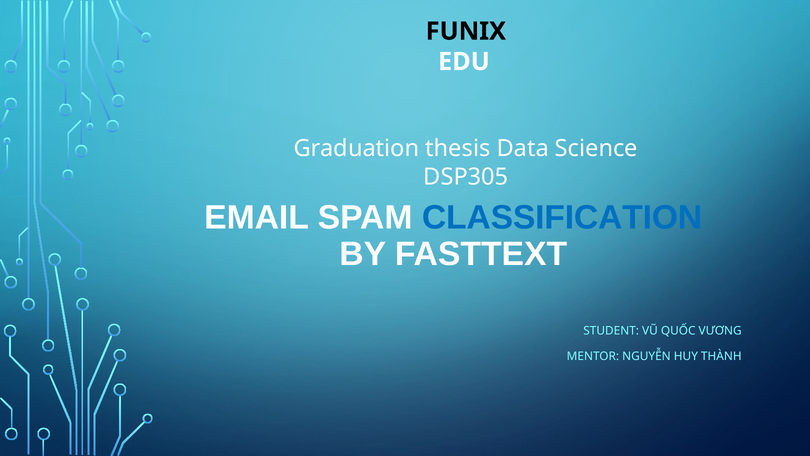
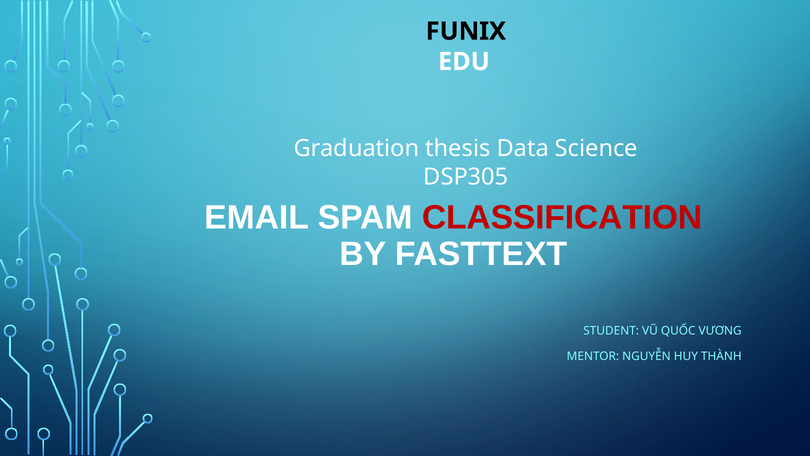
CLASSIFICATION colour: blue -> red (562, 217)
